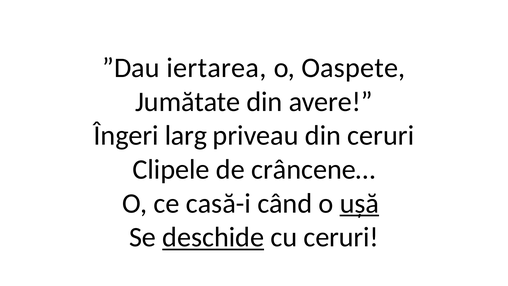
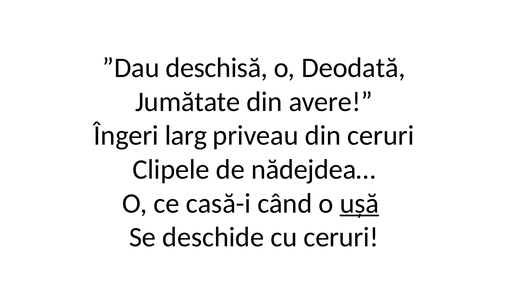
iertarea: iertarea -> deschisă (217, 68)
Oaspete: Oaspete -> Deodată (353, 68)
crâncene…: crâncene… -> nădejdea… (313, 169)
deschide underline: present -> none (213, 237)
